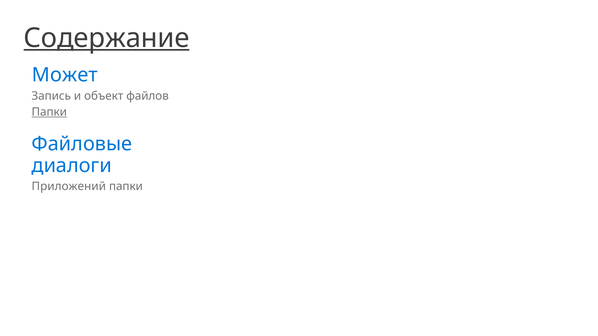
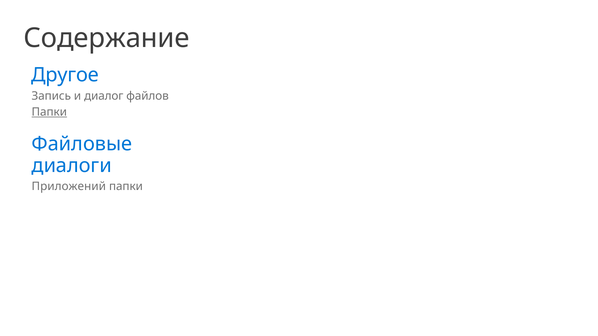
Содержание underline: present -> none (107, 38)
Может: Может -> Другое (65, 75)
объект: объект -> диалог (104, 96)
